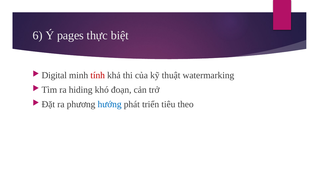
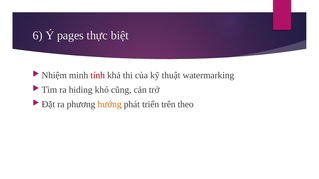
Digital: Digital -> Nhiệm (54, 76)
đoạn: đoạn -> cũng (121, 90)
hướng colour: blue -> orange (110, 104)
tiêu: tiêu -> trên (168, 104)
